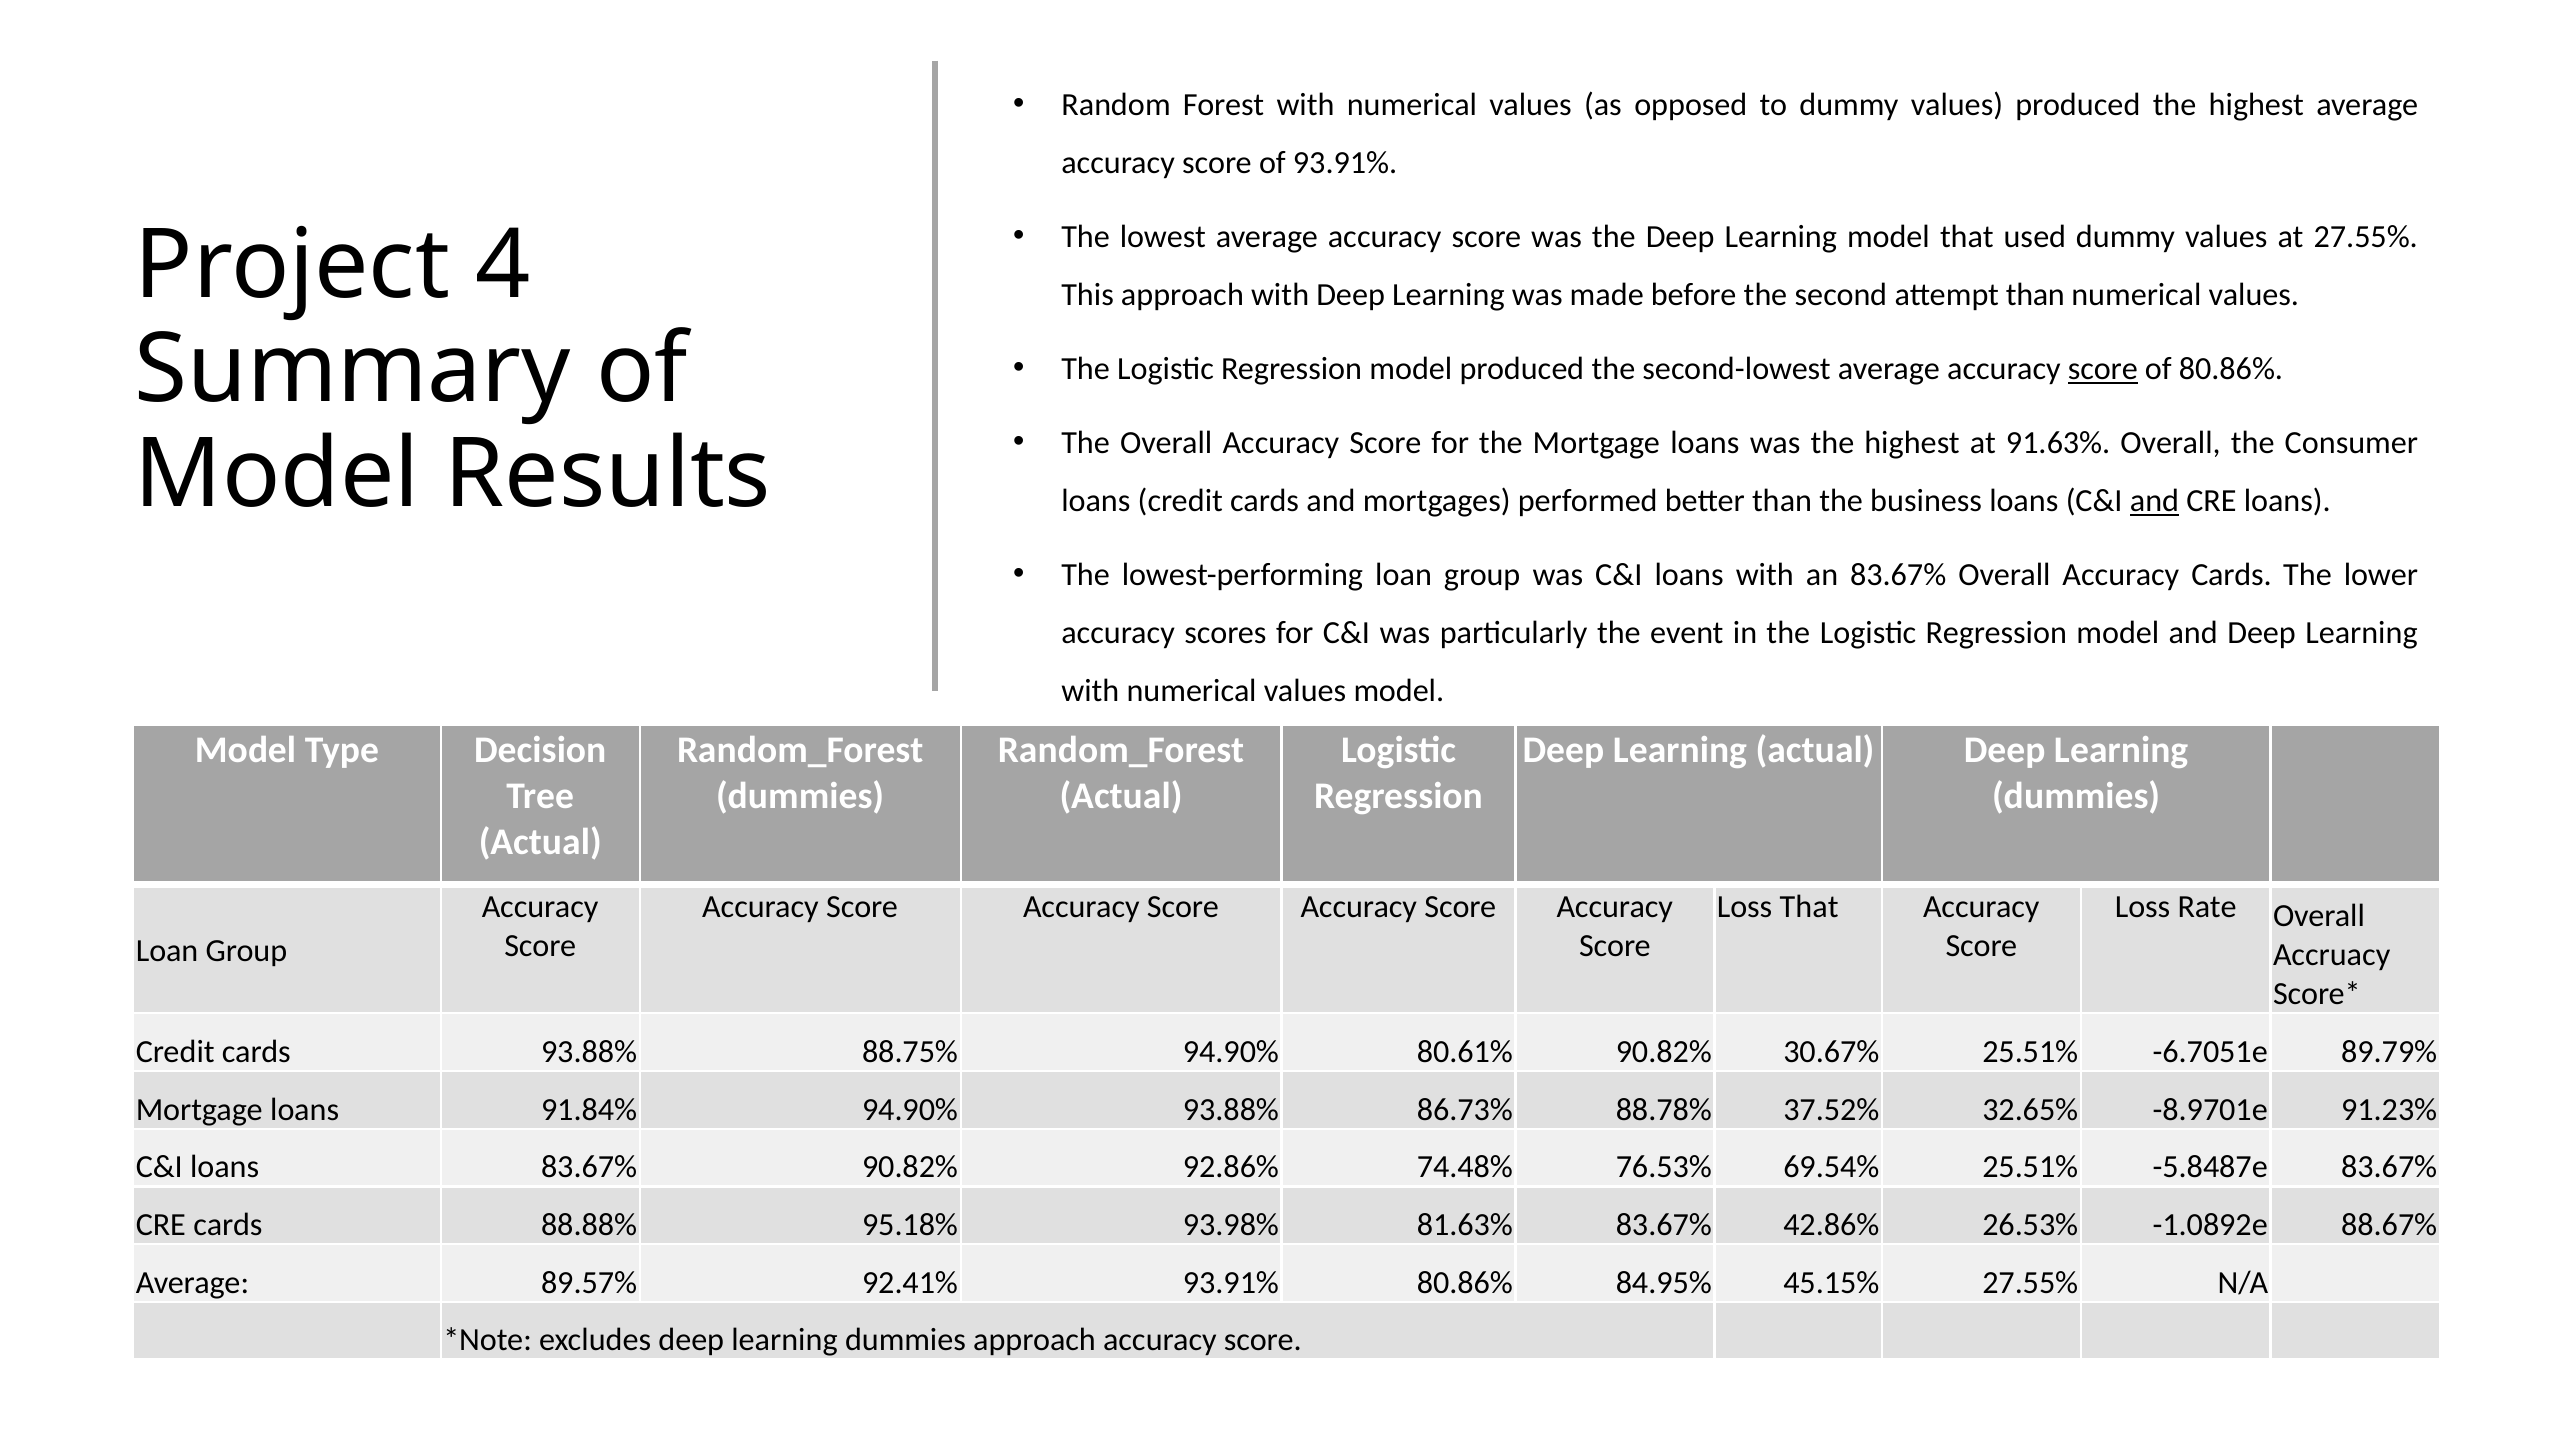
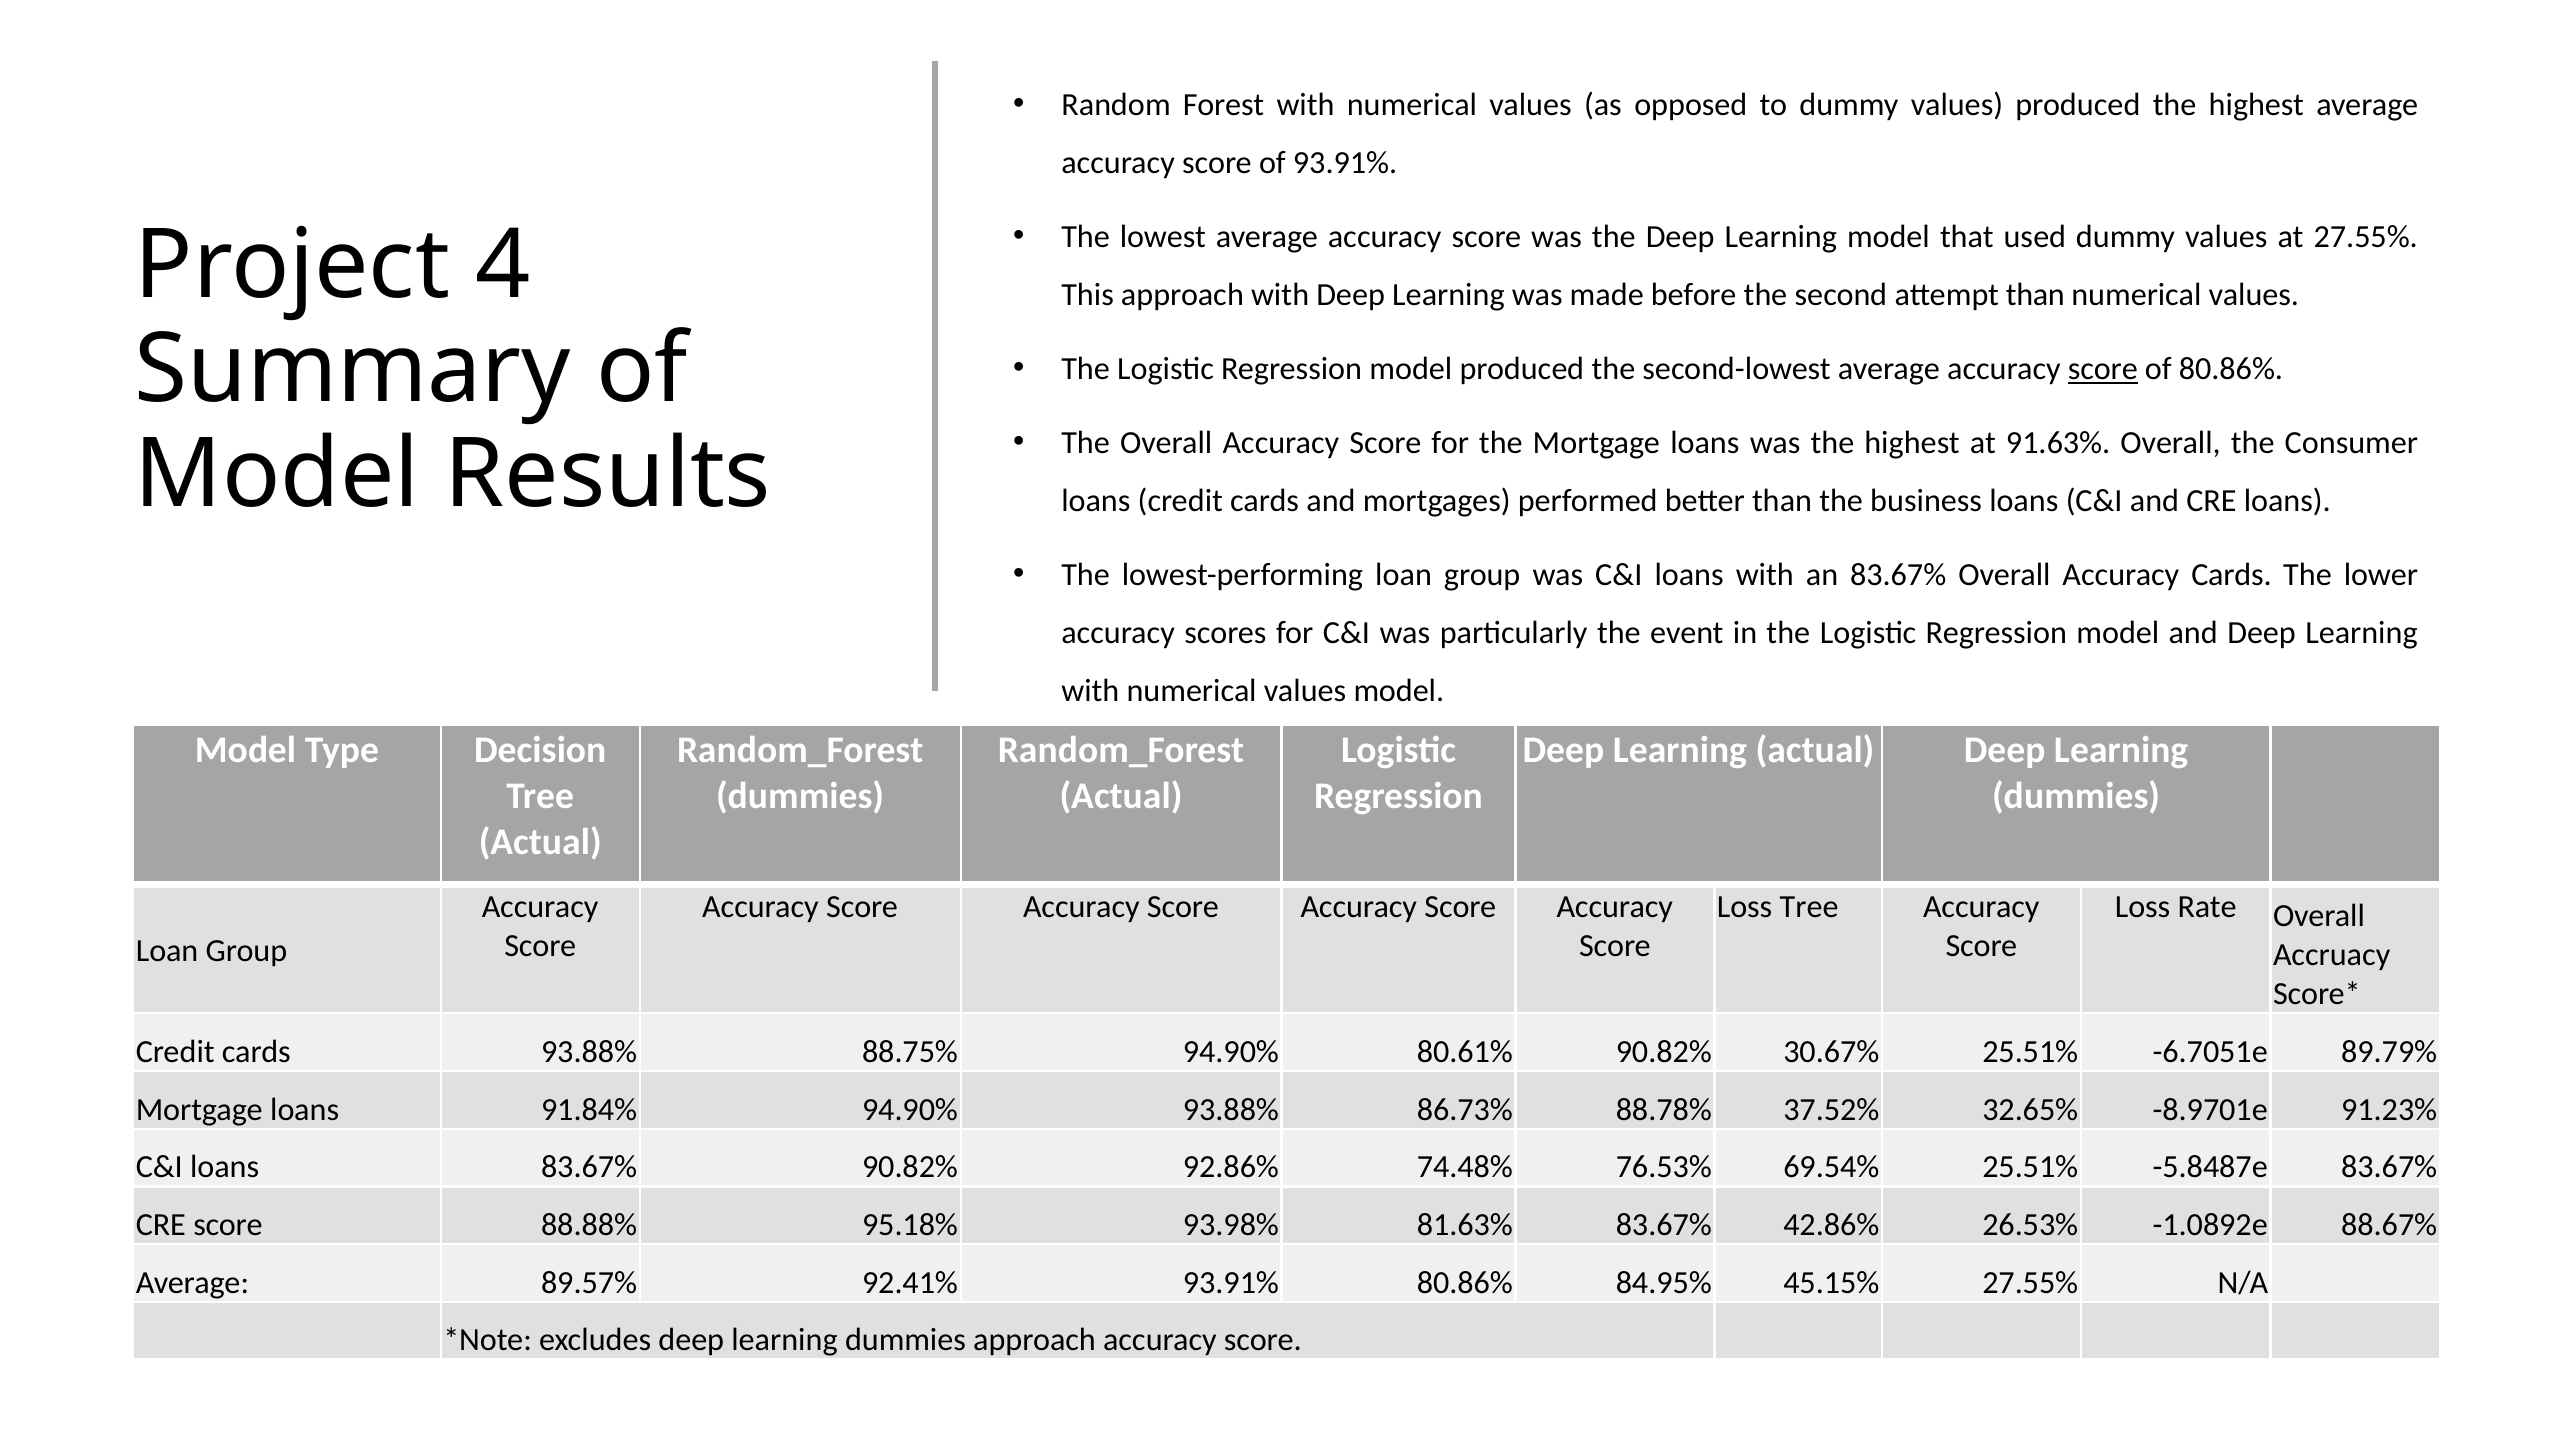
and underline: present -> none (2154, 501)
Loss That: That -> Tree (1809, 907)
CRE cards: cards -> score (228, 1225)
